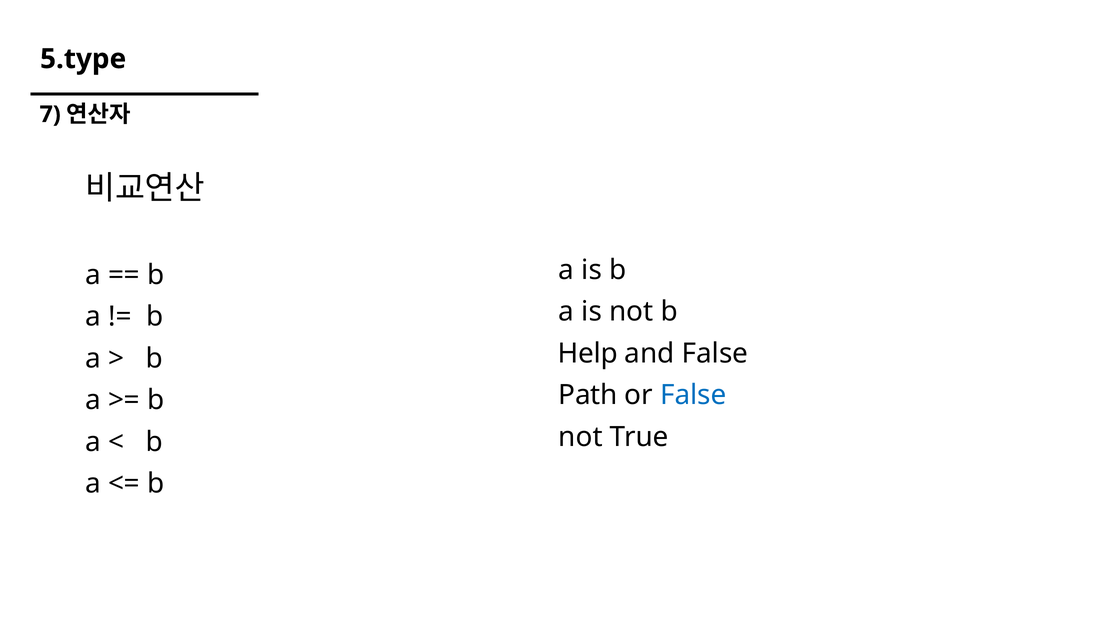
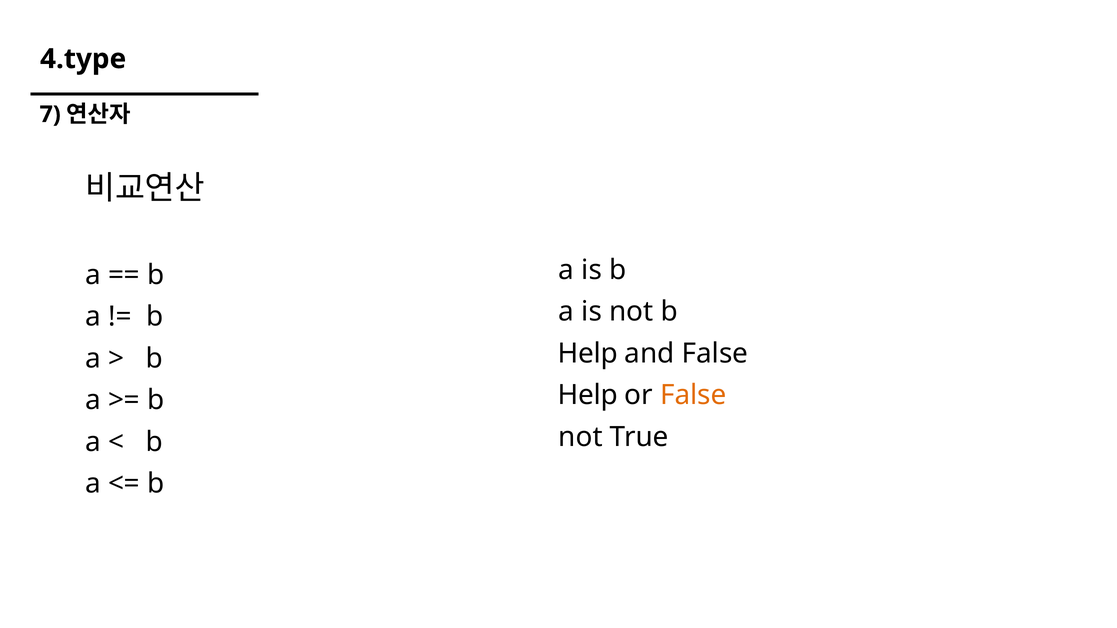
5.type: 5.type -> 4.type (83, 59)
Path: Path -> Help (588, 395)
False colour: blue -> orange (693, 395)
